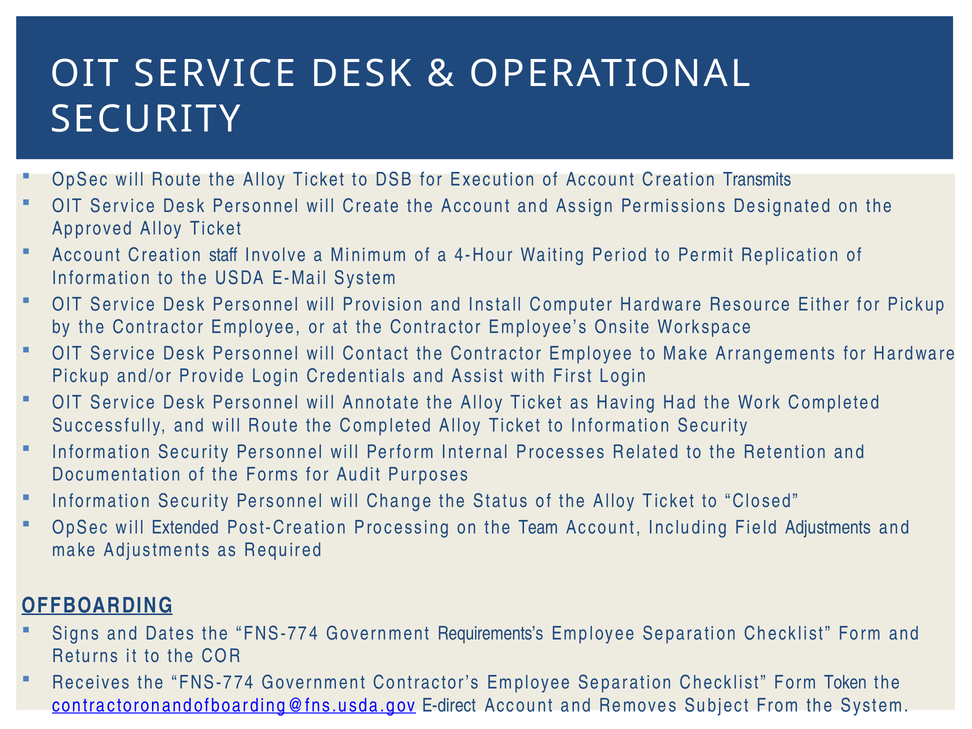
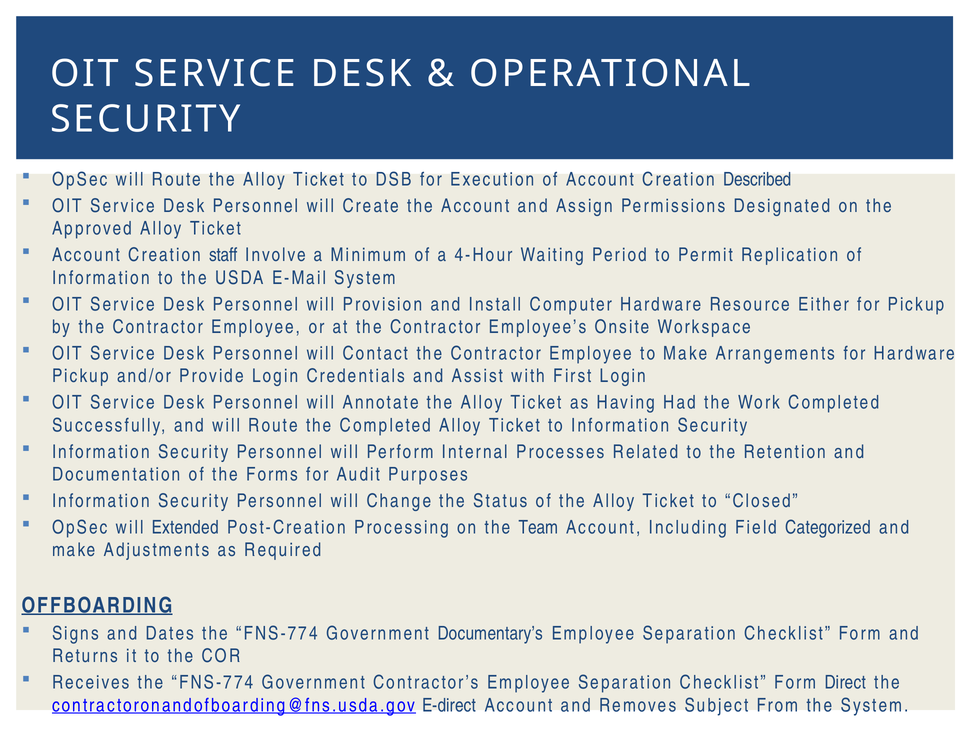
Transmits: Transmits -> Described (757, 180)
Field Adjustments: Adjustments -> Categorized (828, 528)
Requirements’s: Requirements’s -> Documentary’s (490, 633)
Token: Token -> Direct (845, 683)
